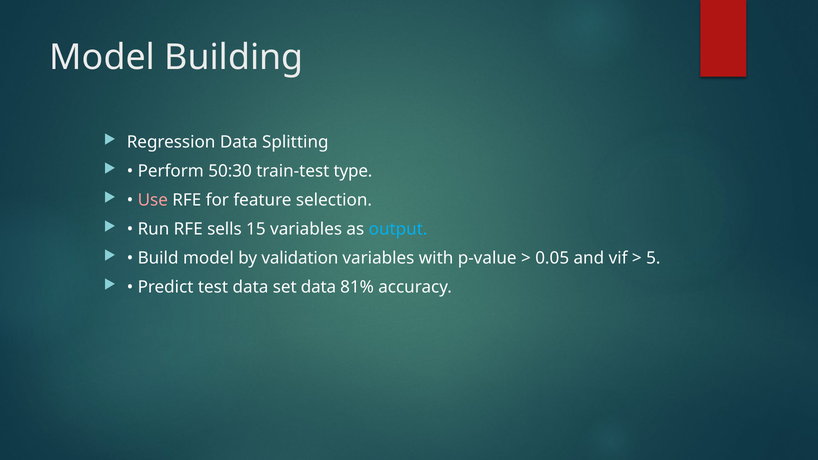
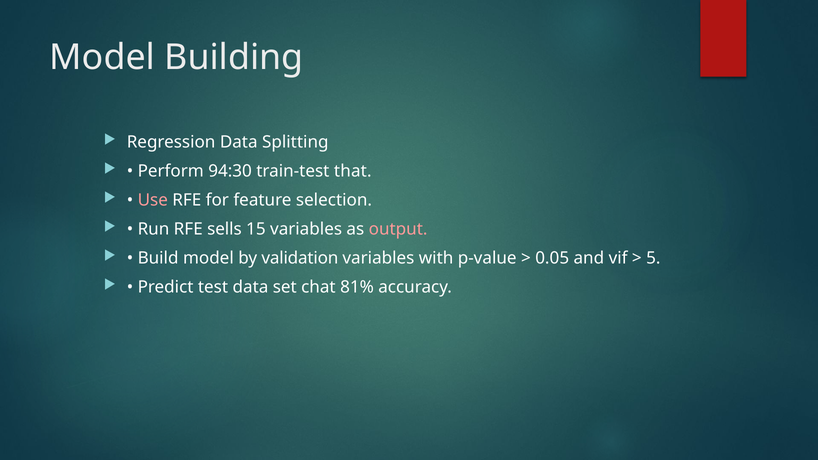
50:30: 50:30 -> 94:30 (230, 171)
type: type -> that (353, 171)
output colour: light blue -> pink (398, 229)
set data: data -> chat (318, 287)
